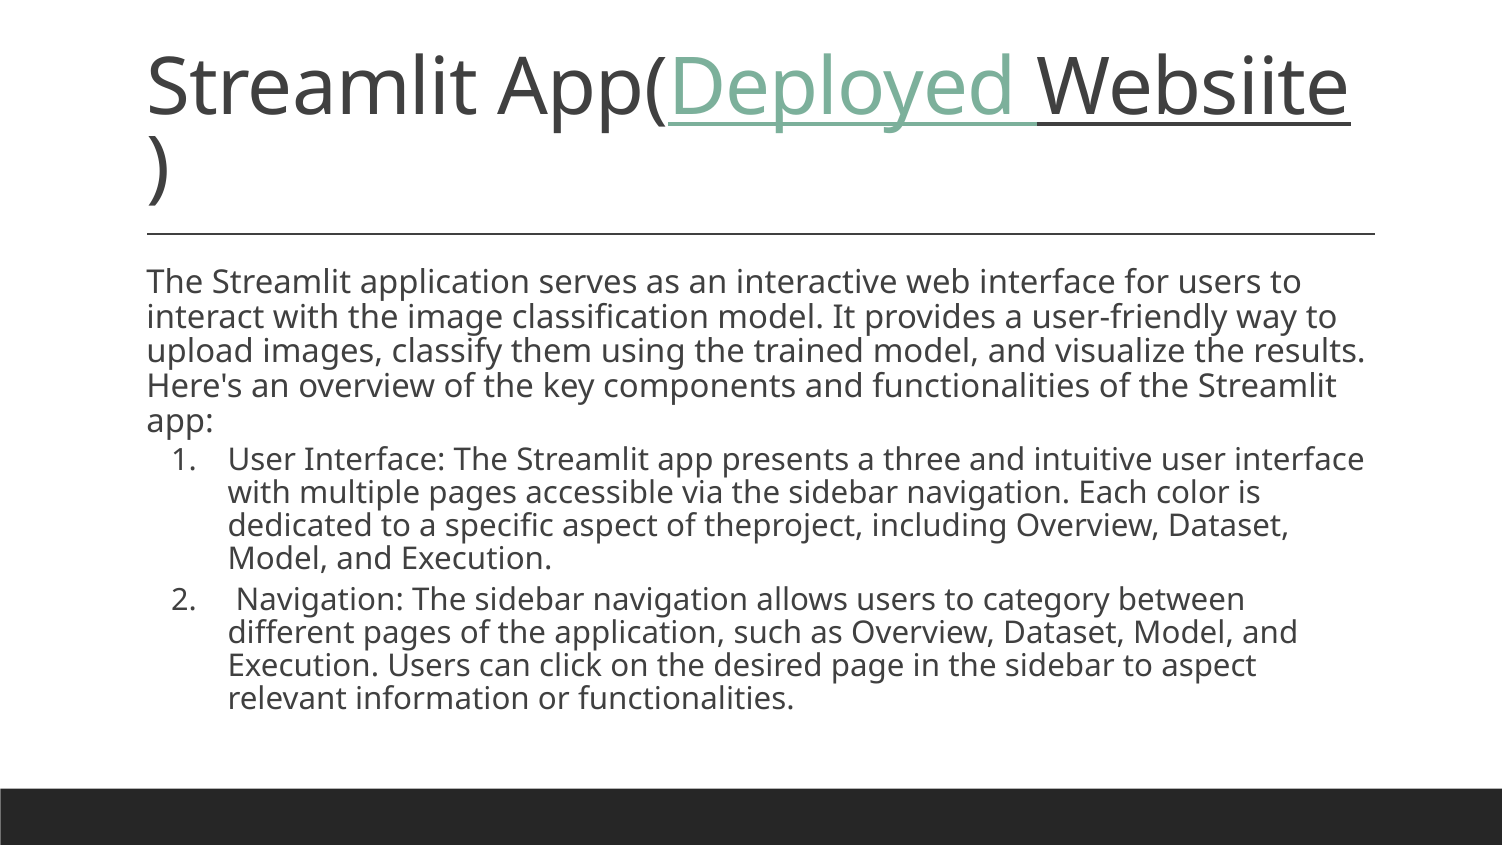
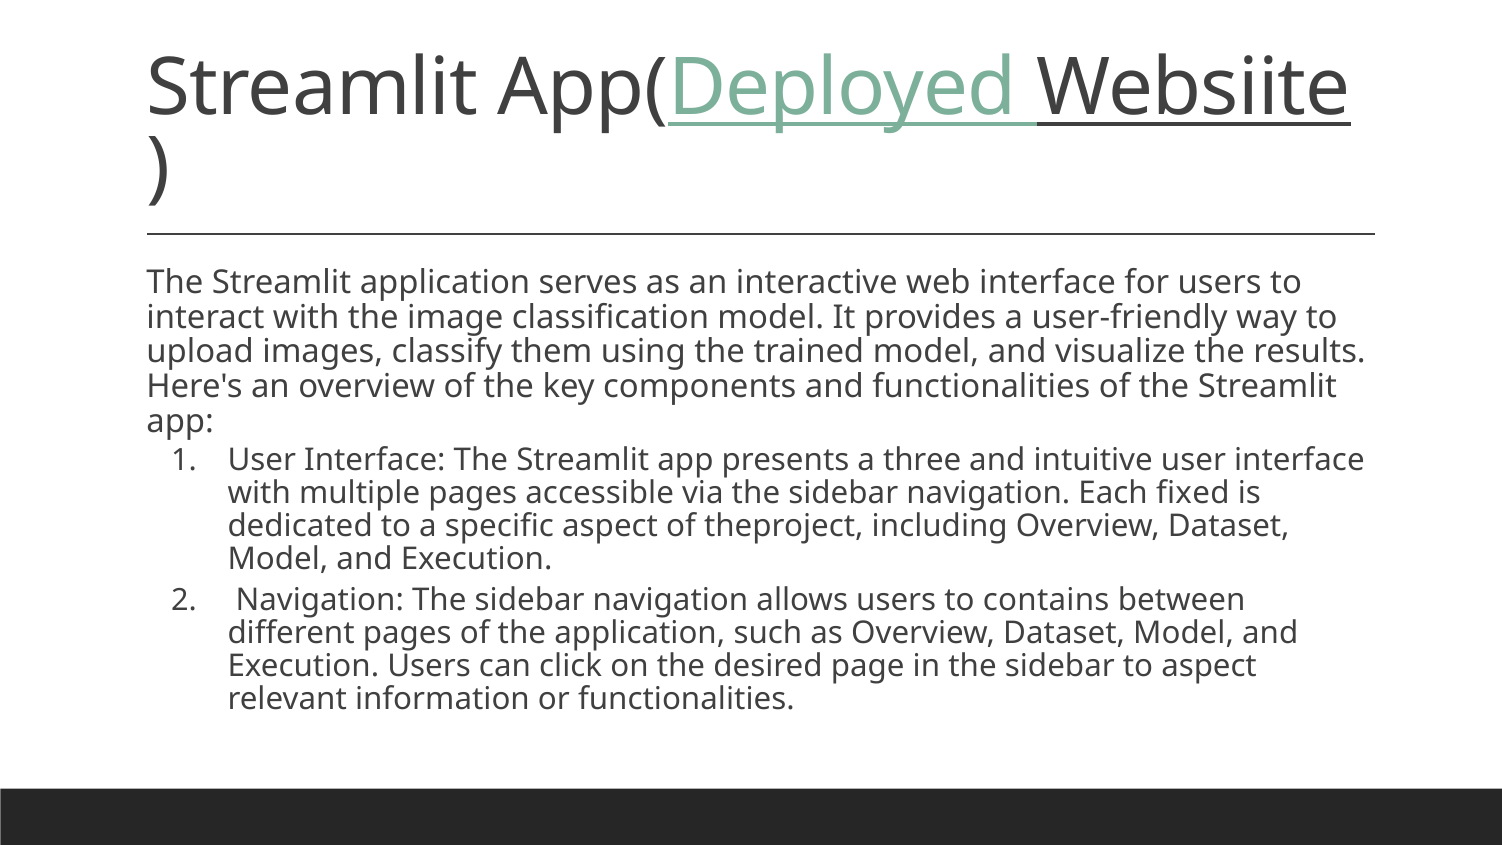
color: color -> fixed (1193, 493)
category: category -> contains (1046, 600)
